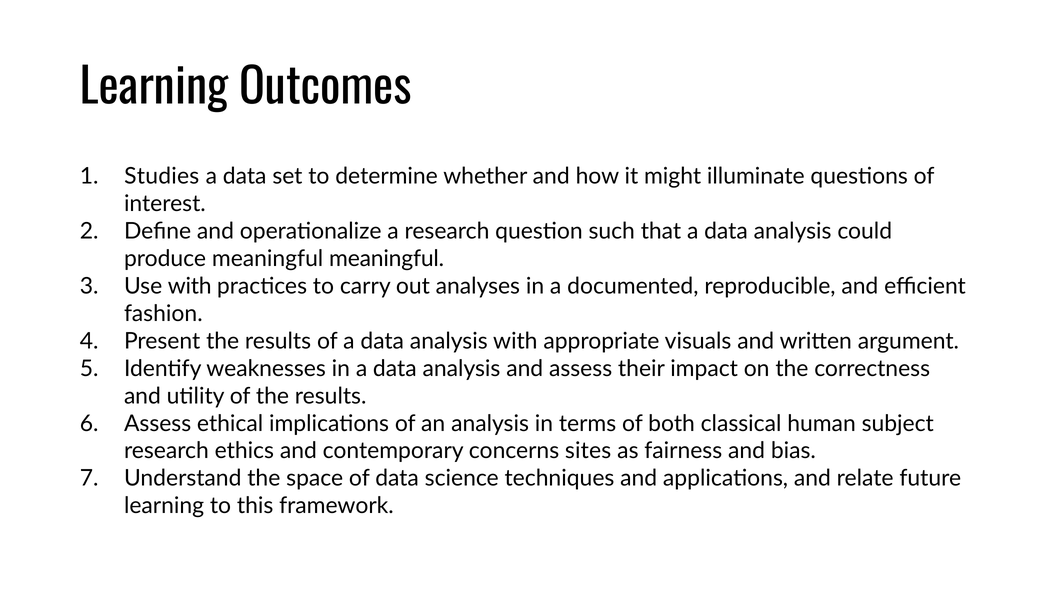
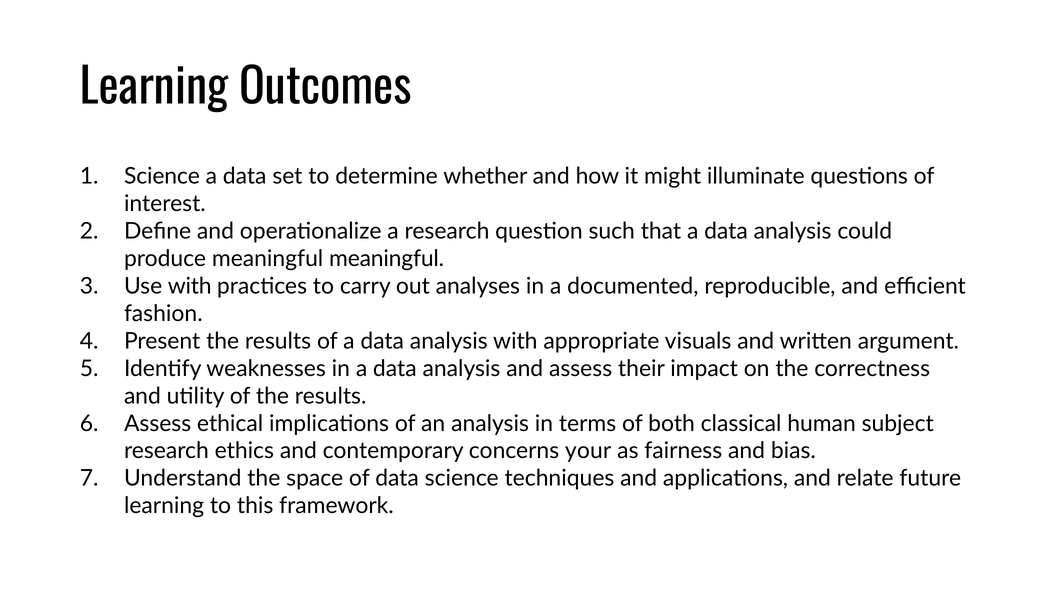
Studies: Studies -> Science (162, 176)
sites: sites -> your (588, 451)
